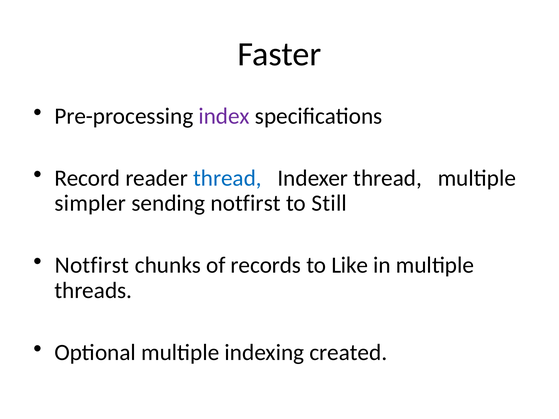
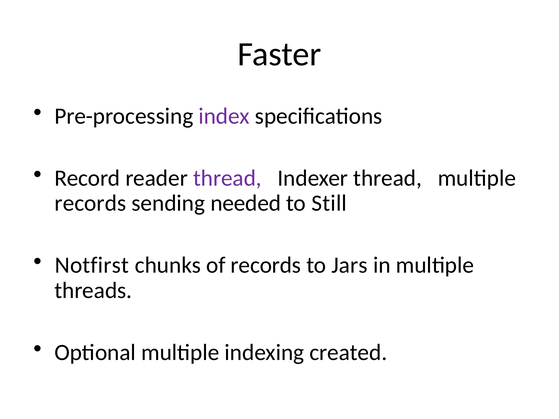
thread colour: blue -> purple (227, 178)
simpler: simpler -> records (90, 203)
sending notfirst: notfirst -> needed (246, 203)
Like: Like -> Jars (349, 265)
